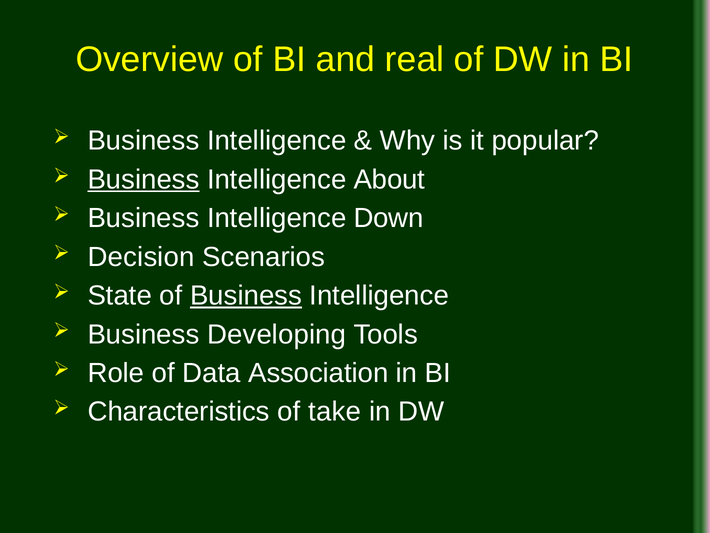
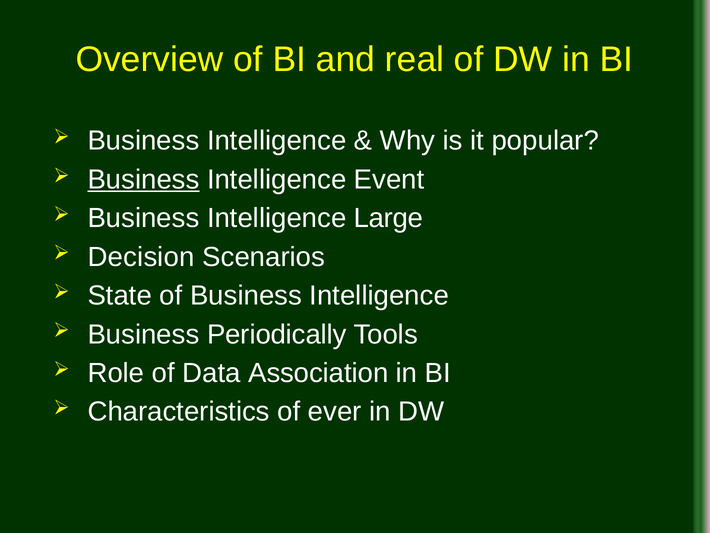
About: About -> Event (389, 179)
Down: Down -> Large (389, 218)
Business underline: present -> none (246, 295)
Developing: Developing -> Periodically (277, 334)
take: take -> ever (335, 411)
